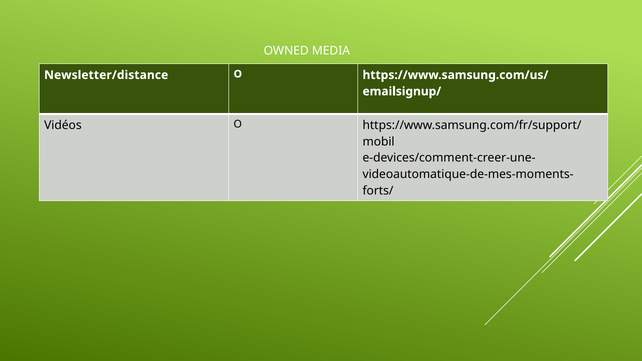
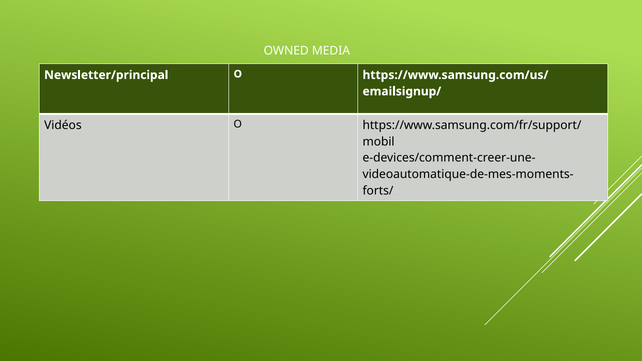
Newsletter/distance: Newsletter/distance -> Newsletter/principal (106, 75)
